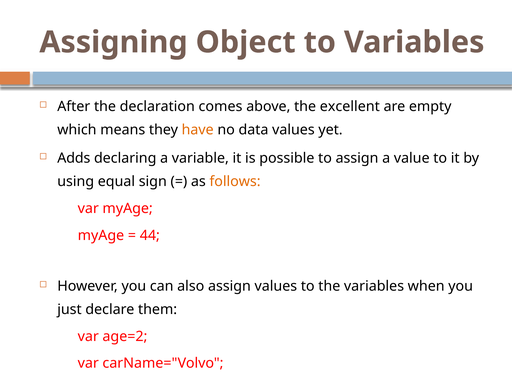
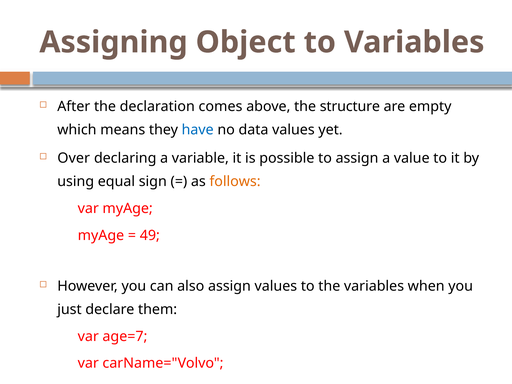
excellent: excellent -> structure (350, 107)
have colour: orange -> blue (198, 130)
Adds: Adds -> Over (74, 158)
44: 44 -> 49 (150, 235)
age=2: age=2 -> age=7 (125, 336)
